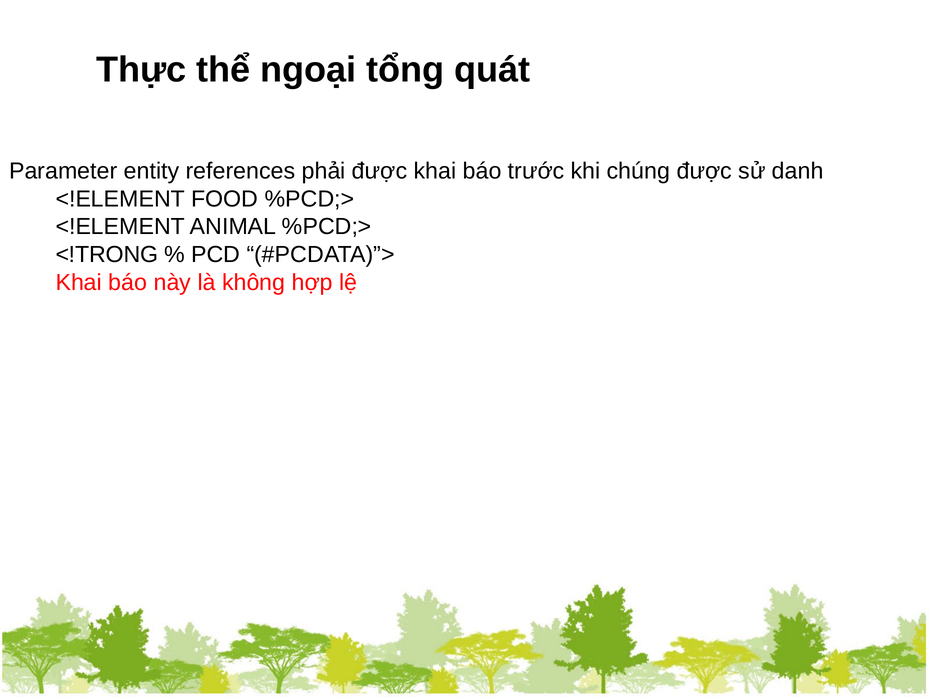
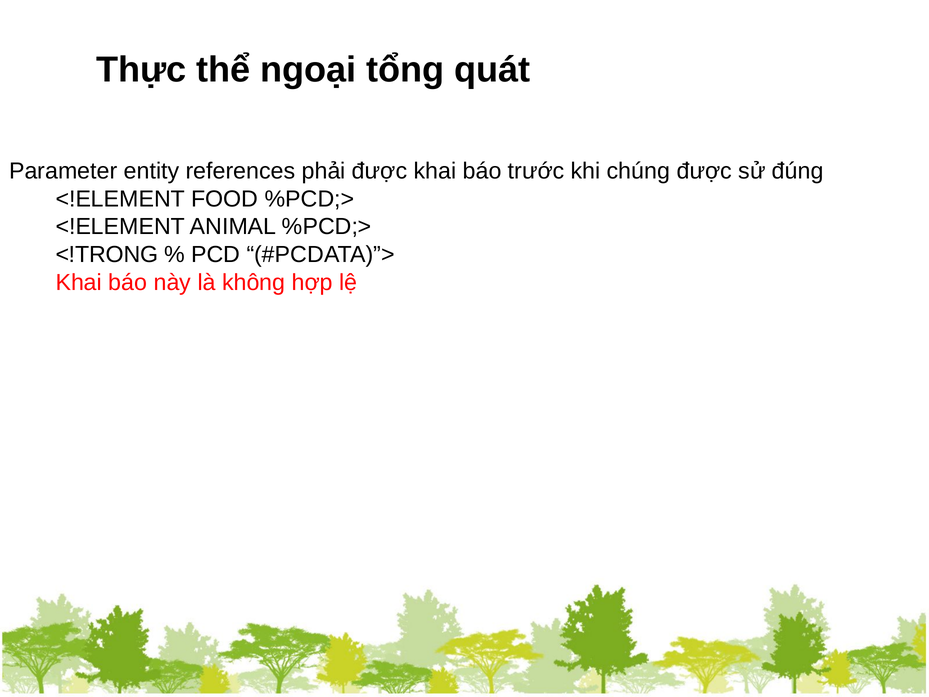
danh: danh -> đúng (798, 171)
